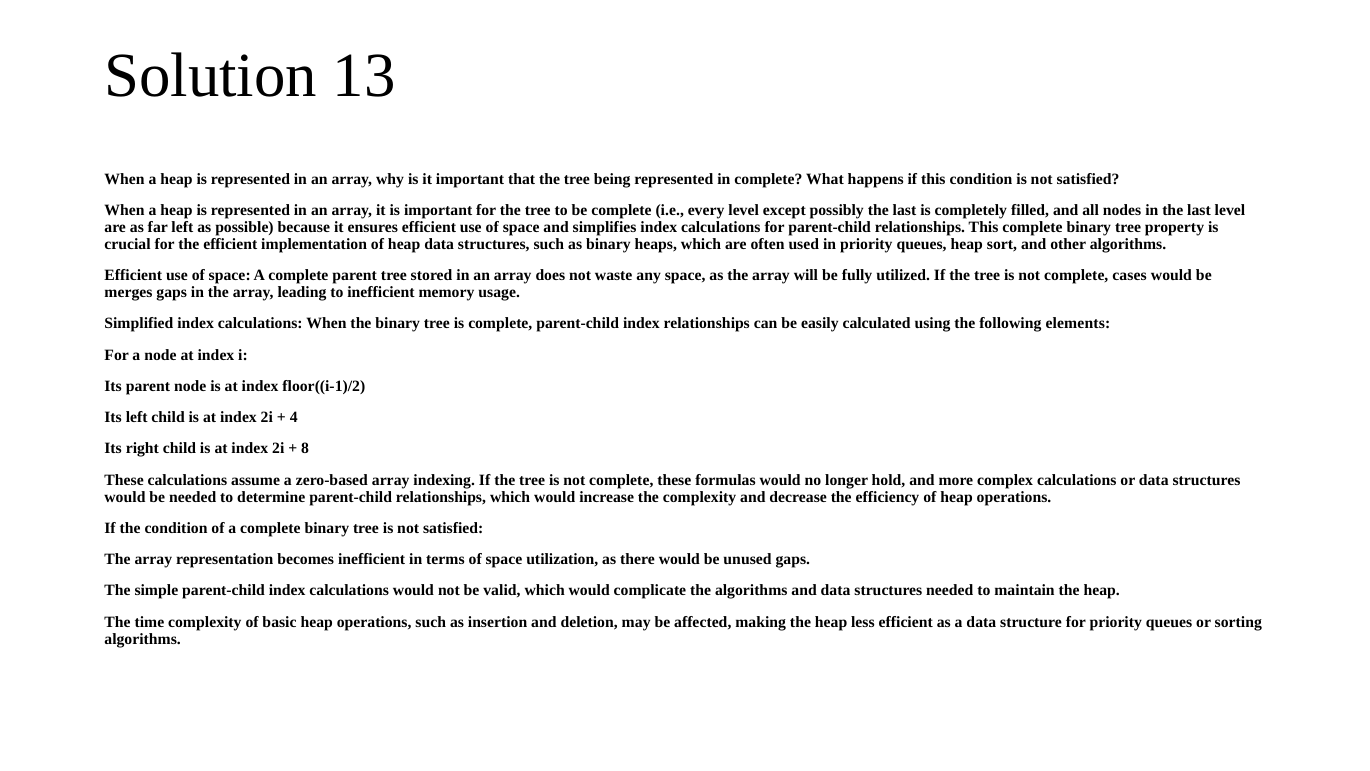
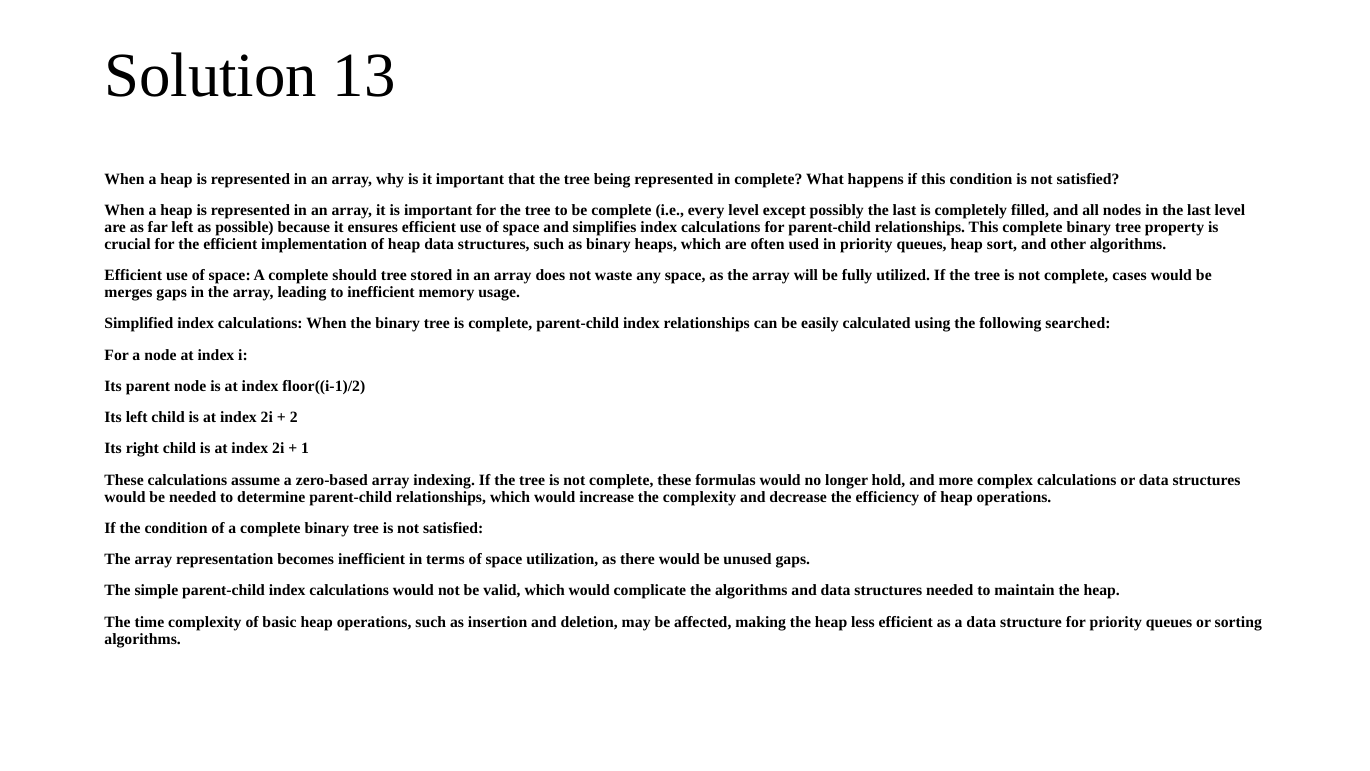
complete parent: parent -> should (355, 275)
elements: elements -> searched (1078, 324)
4: 4 -> 2 (294, 417)
8: 8 -> 1 (305, 449)
